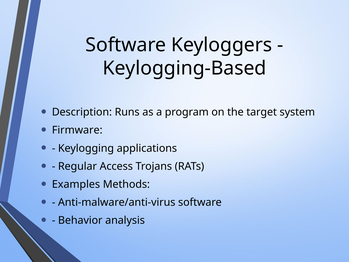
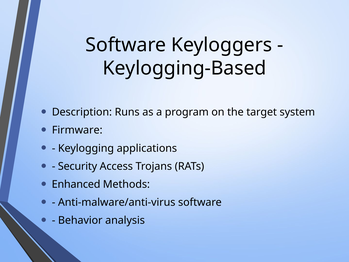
Regular: Regular -> Security (78, 166)
Examples: Examples -> Enhanced (76, 184)
